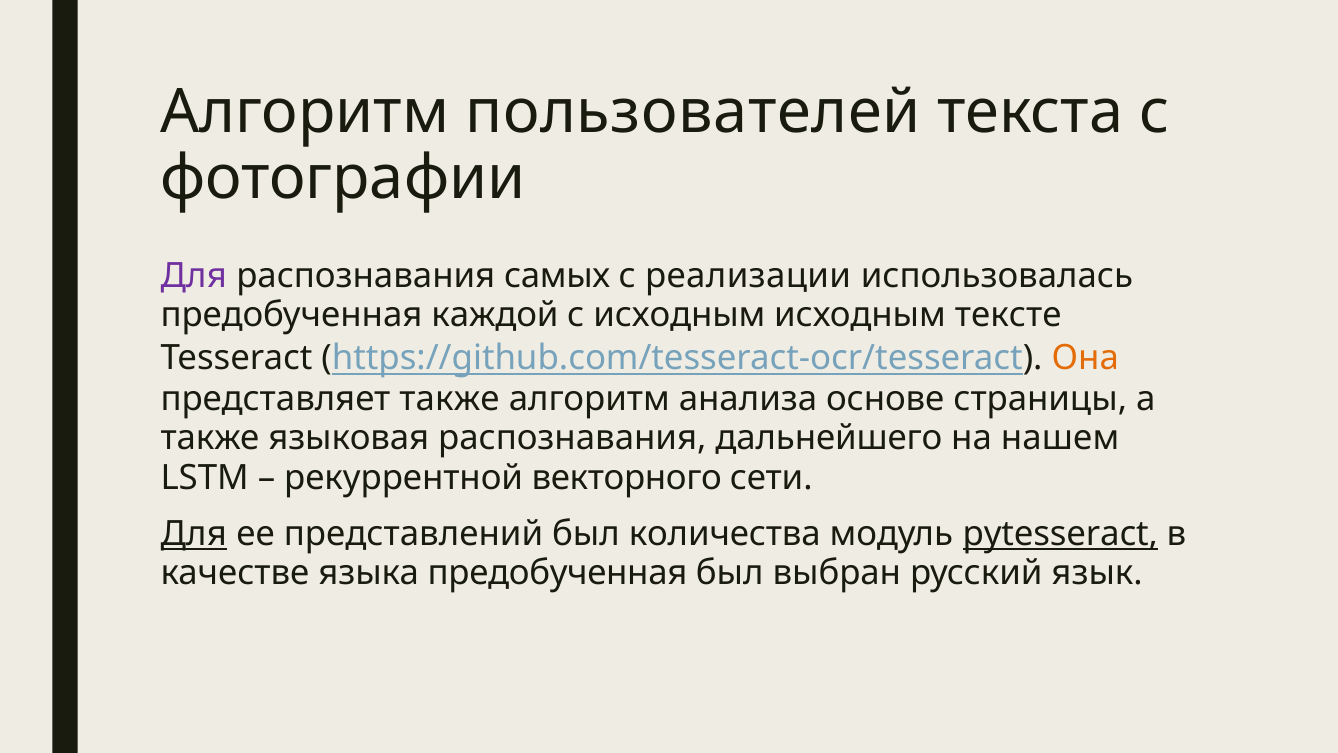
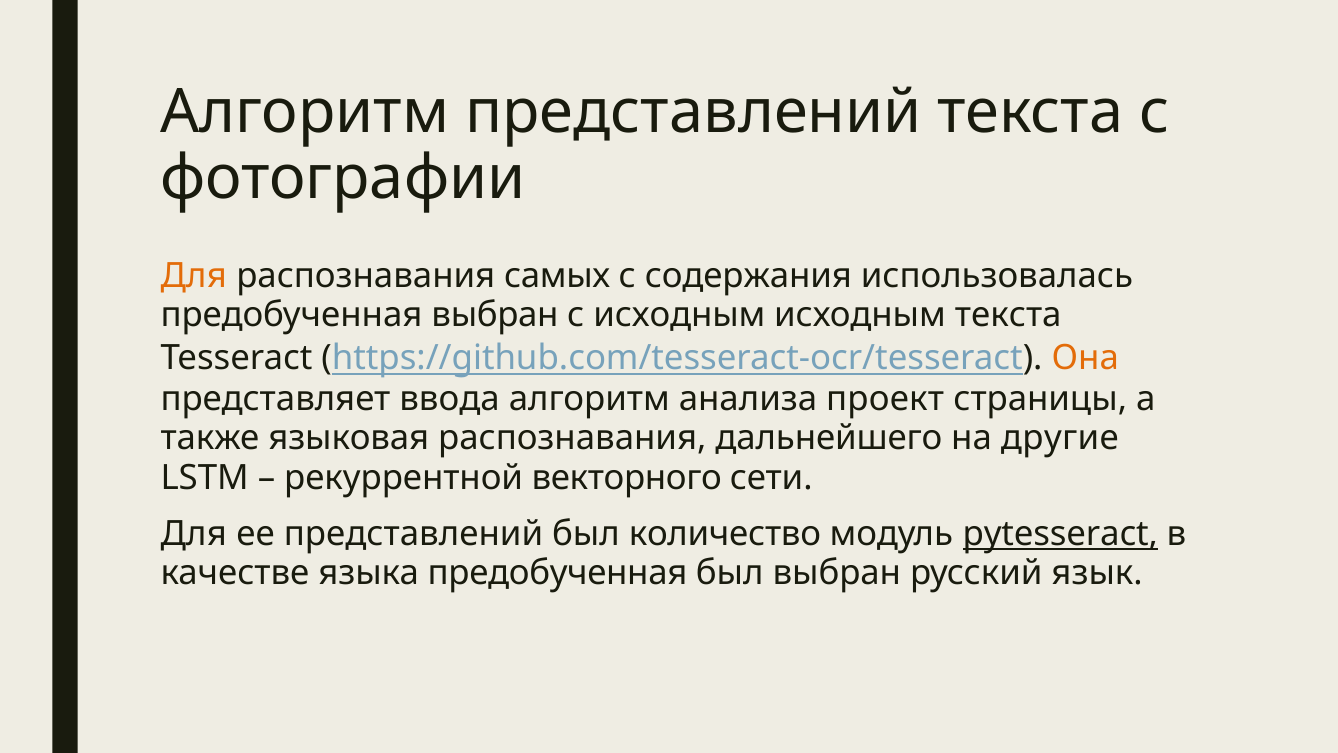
Алгоритм пользователей: пользователей -> представлений (693, 113)
Для colour: purple -> orange (194, 276)
реализации: реализации -> содержания (748, 276)
предобученная каждой: каждой -> выбран (495, 315)
исходным тексте: тексте -> текста (1008, 315)
представляет также: также -> ввода (450, 399)
основе: основе -> проект (885, 399)
нашем: нашем -> другие (1060, 438)
Для underline: present -> none (194, 533)
количества: количества -> количество (725, 533)
